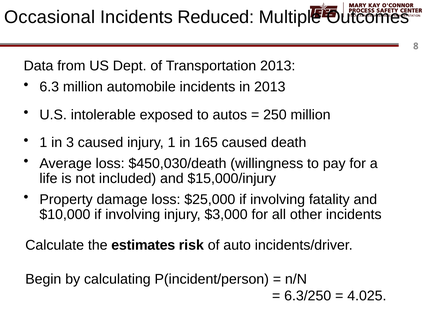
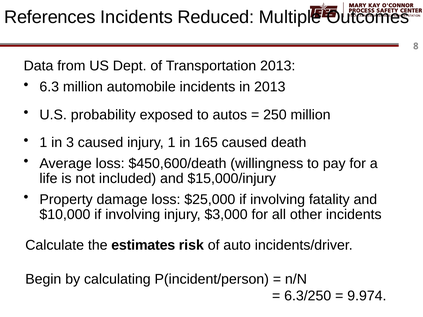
Occasional: Occasional -> References (50, 17)
intolerable: intolerable -> probability (103, 115)
$450,030/death: $450,030/death -> $450,600/death (177, 164)
4.025: 4.025 -> 9.974 (367, 296)
